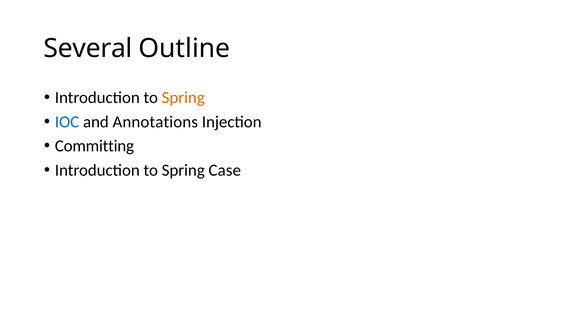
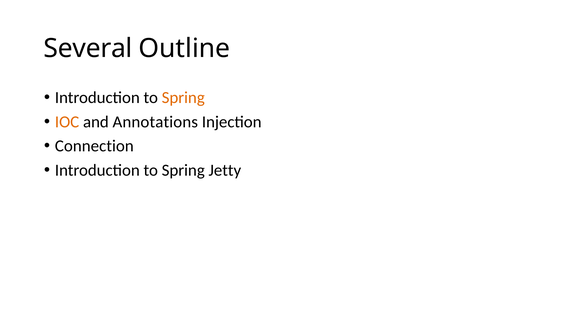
IOC colour: blue -> orange (67, 122)
Committing: Committing -> Connection (94, 146)
Case: Case -> Jetty (225, 170)
